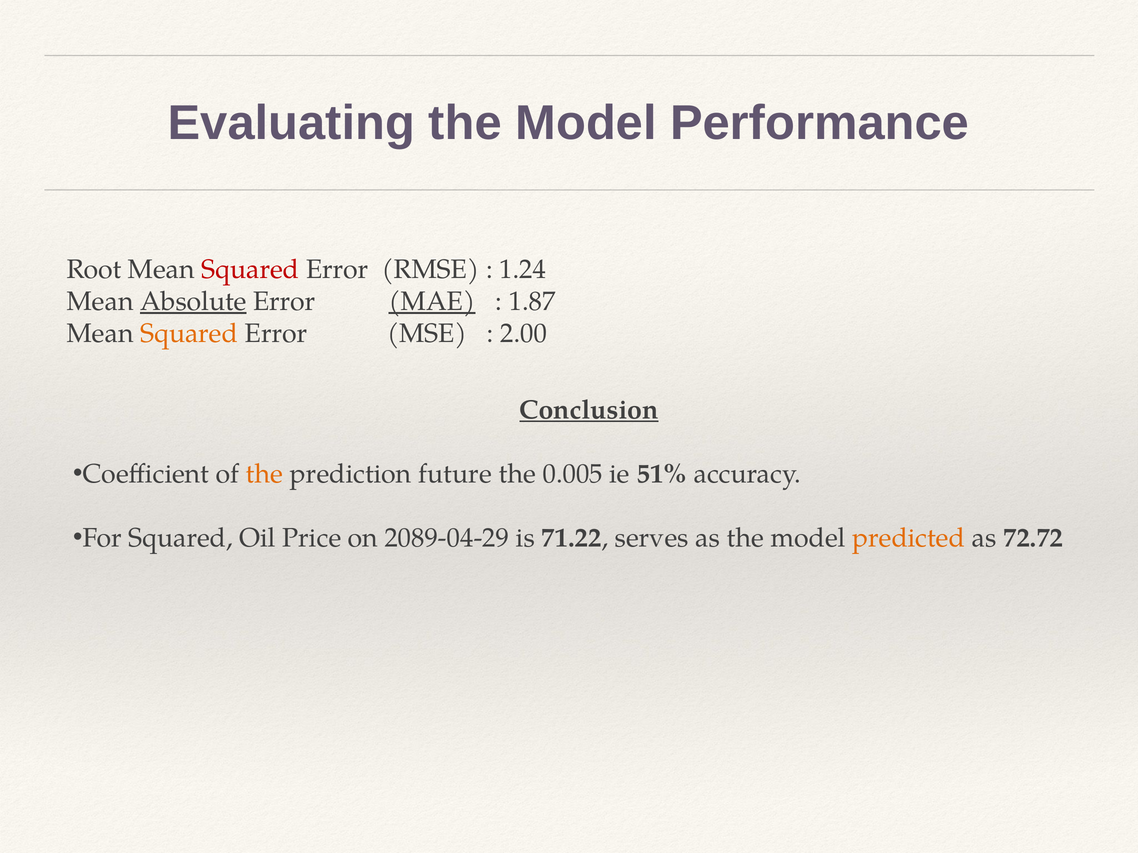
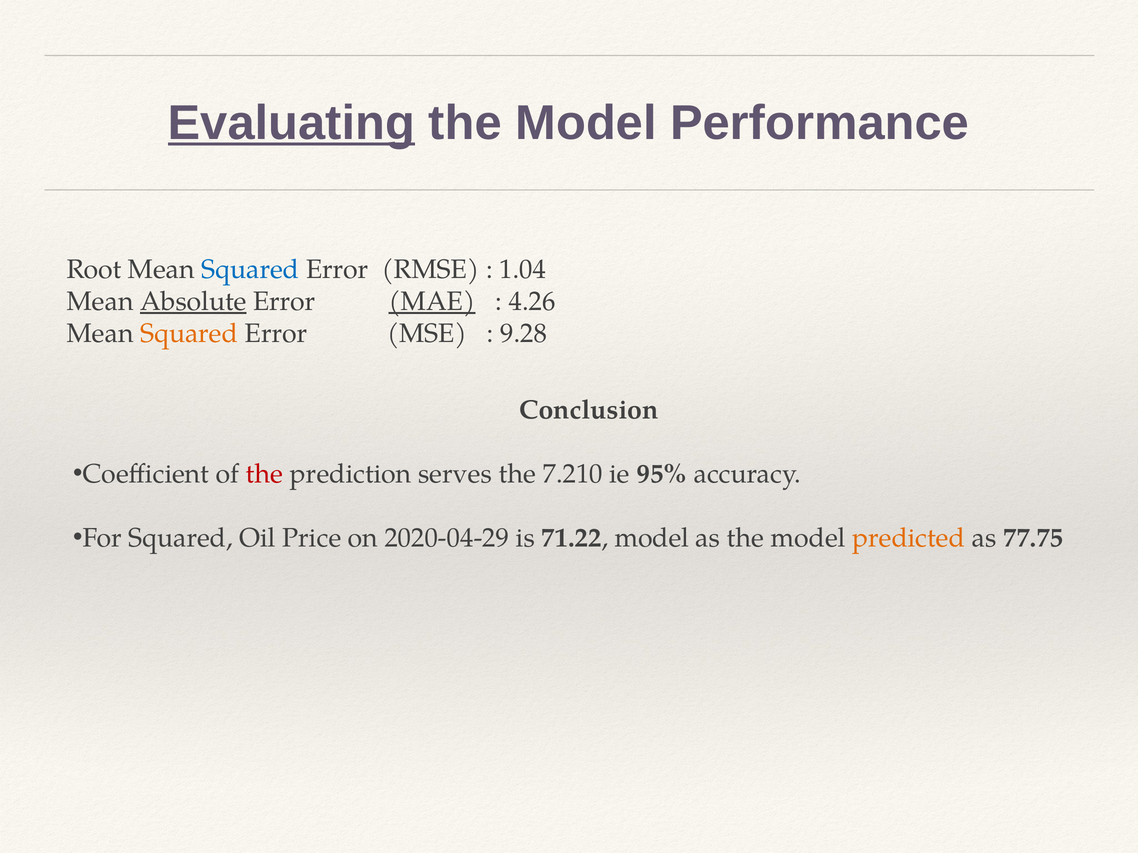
Evaluating underline: none -> present (291, 123)
Squared colour: red -> blue (250, 270)
1.24: 1.24 -> 1.04 (523, 270)
1.87: 1.87 -> 4.26 (532, 302)
2.00: 2.00 -> 9.28 (524, 334)
Conclusion underline: present -> none (589, 410)
the colour: orange -> red (265, 474)
future: future -> serves (455, 474)
0.005: 0.005 -> 7.210 (573, 474)
51%: 51% -> 95% (662, 474)
2089-04-29: 2089-04-29 -> 2020-04-29 (447, 538)
71.22 serves: serves -> model (652, 538)
72.72: 72.72 -> 77.75 (1033, 538)
